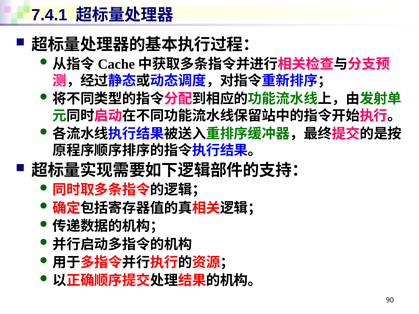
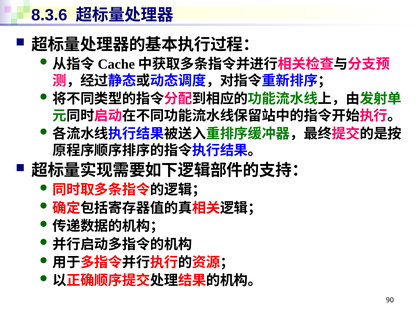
7.4.1: 7.4.1 -> 8.3.6 (49, 15)
